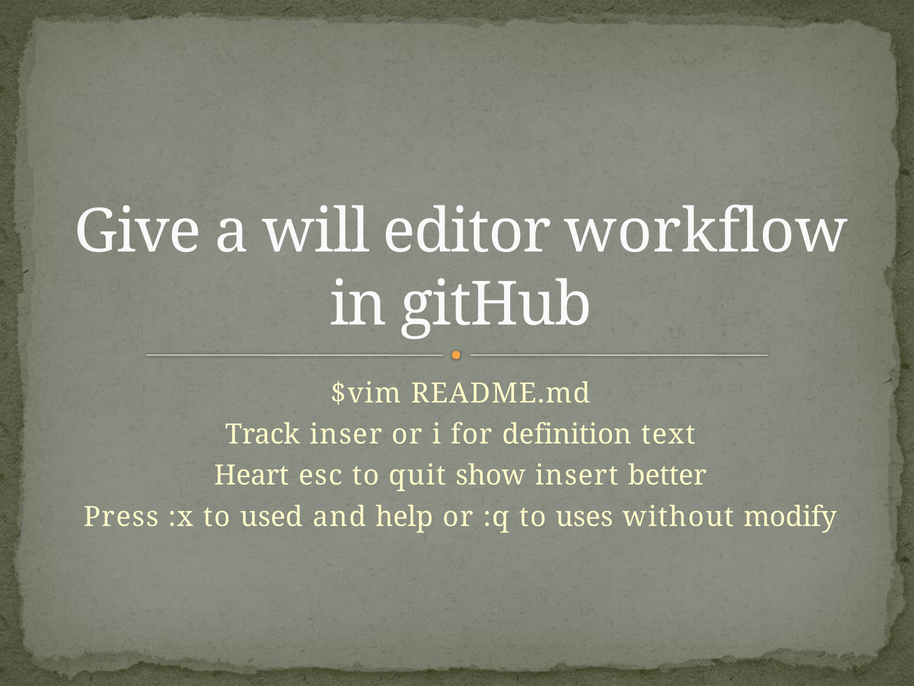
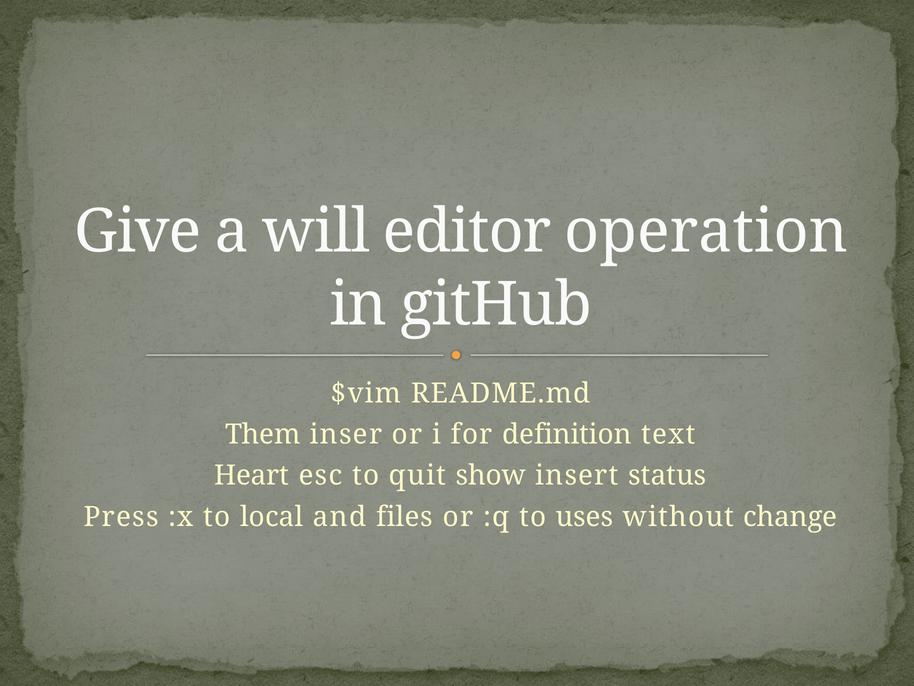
workflow: workflow -> operation (706, 231)
Track: Track -> Them (263, 434)
better: better -> status (667, 475)
used: used -> local (272, 516)
help: help -> files (404, 516)
modify: modify -> change (790, 516)
